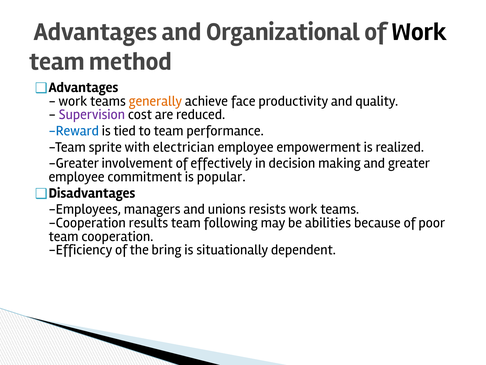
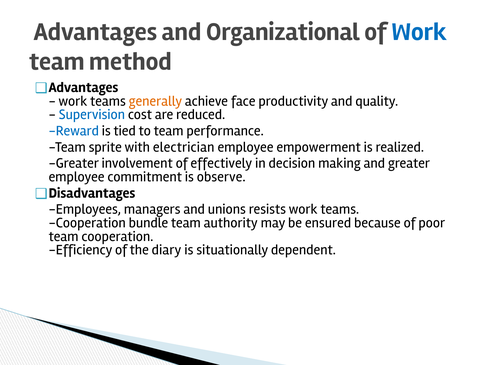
Work colour: black -> blue (419, 32)
Supervision colour: purple -> blue (92, 114)
popular: popular -> observe (221, 177)
results: results -> bundle (148, 223)
following: following -> authority (231, 223)
abilities: abilities -> ensured (328, 223)
bring: bring -> diary (166, 250)
